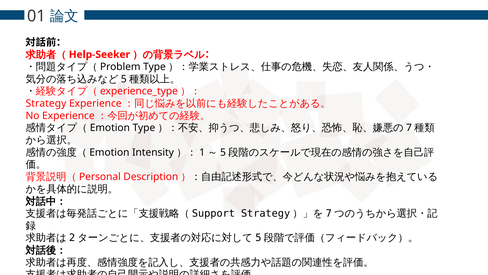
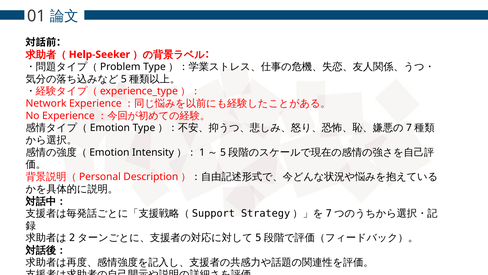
Strategy: Strategy -> Network (46, 103)
